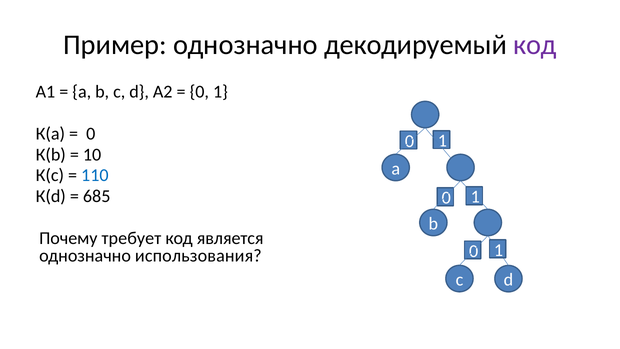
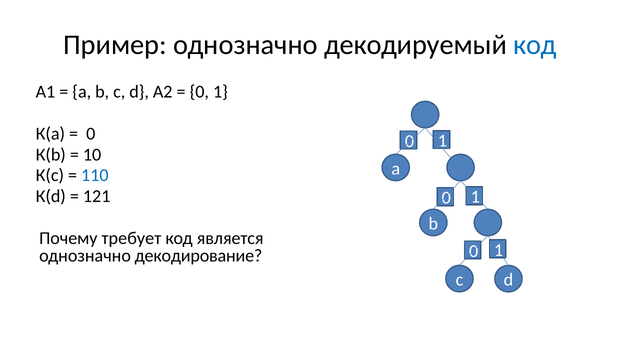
код colour: purple -> blue (535, 45)
685: 685 -> 121 (97, 196)
использования: использования -> декодирование (199, 256)
